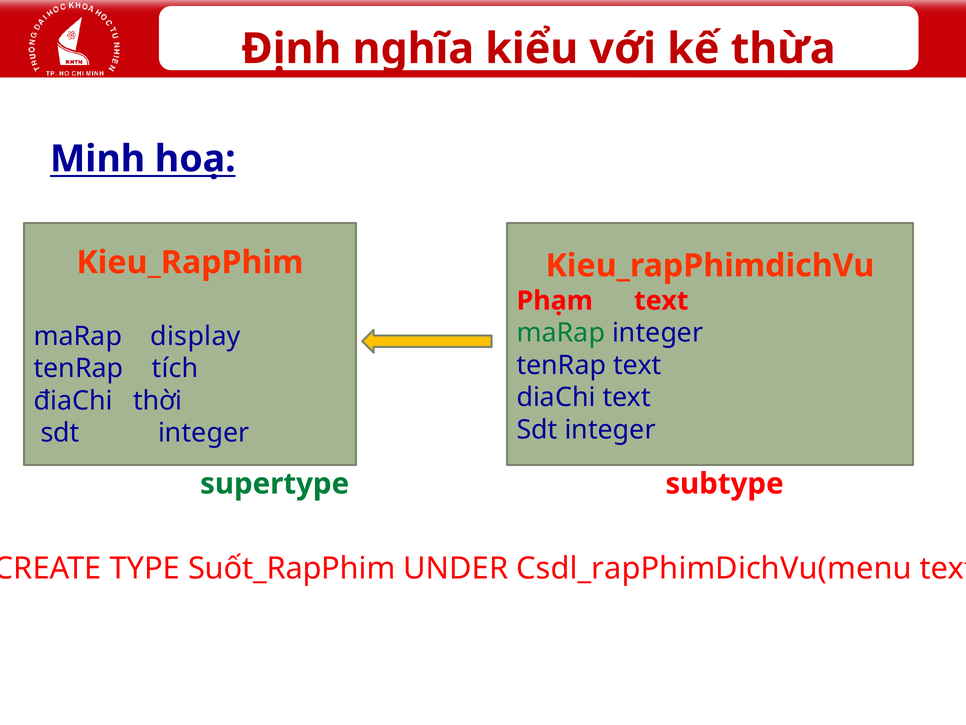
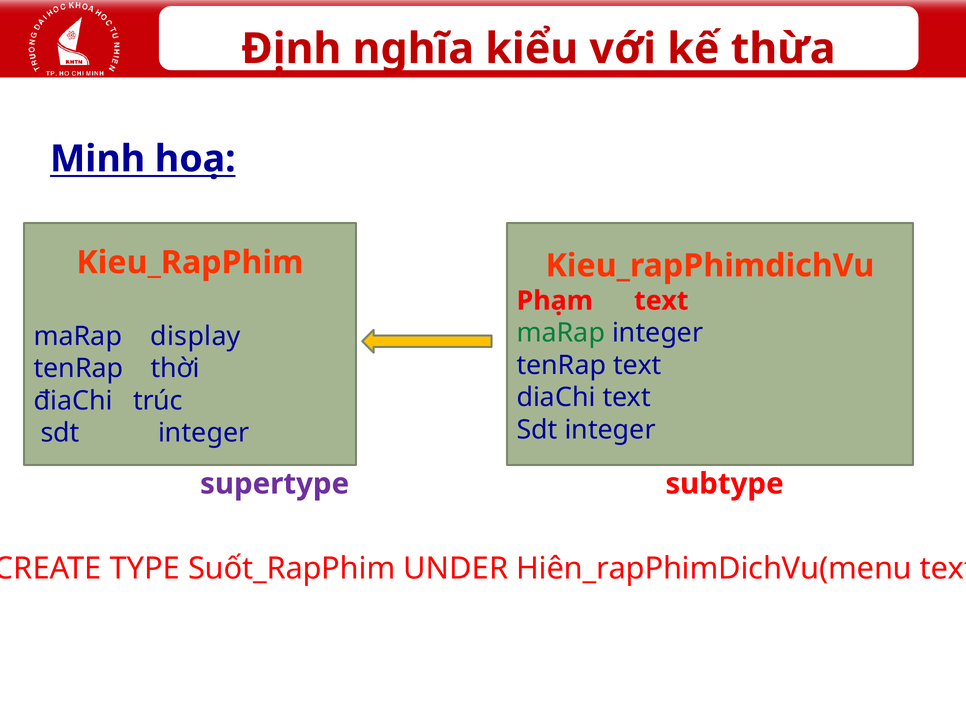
tích: tích -> thời (175, 368)
thời: thời -> trúc (158, 400)
supertype colour: green -> purple (275, 483)
Csdl_rapPhimDichVu(menu: Csdl_rapPhimDichVu(menu -> Hiên_rapPhimDichVu(menu (714, 568)
